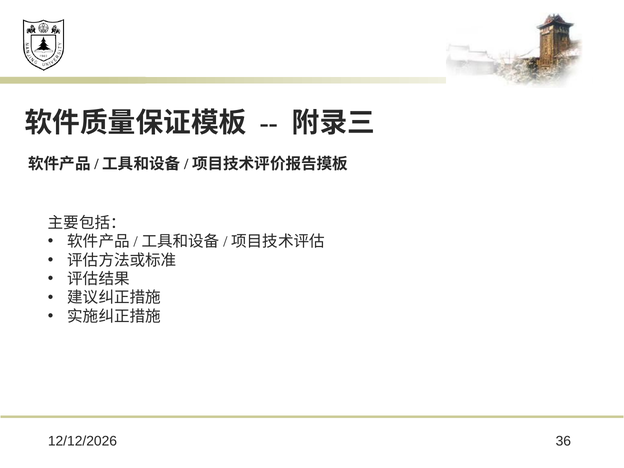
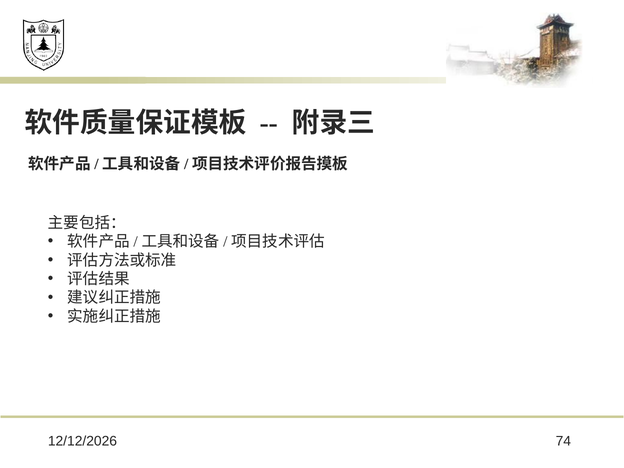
36: 36 -> 74 (563, 441)
